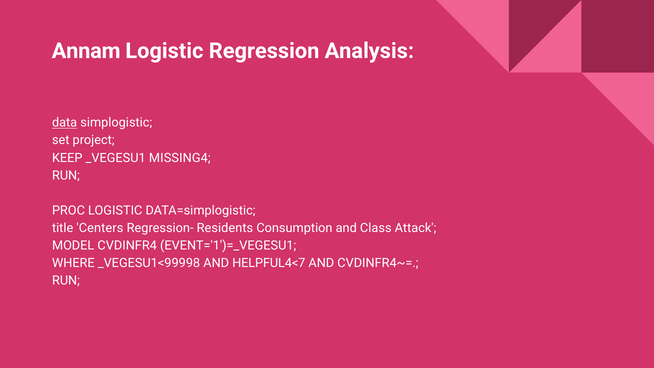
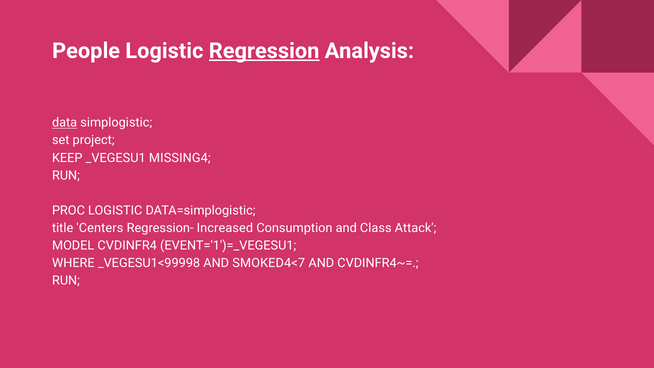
Annam: Annam -> People (86, 51)
Regression underline: none -> present (264, 51)
Residents: Residents -> Increased (225, 228)
HELPFUL4<7: HELPFUL4<7 -> SMOKED4<7 (269, 263)
